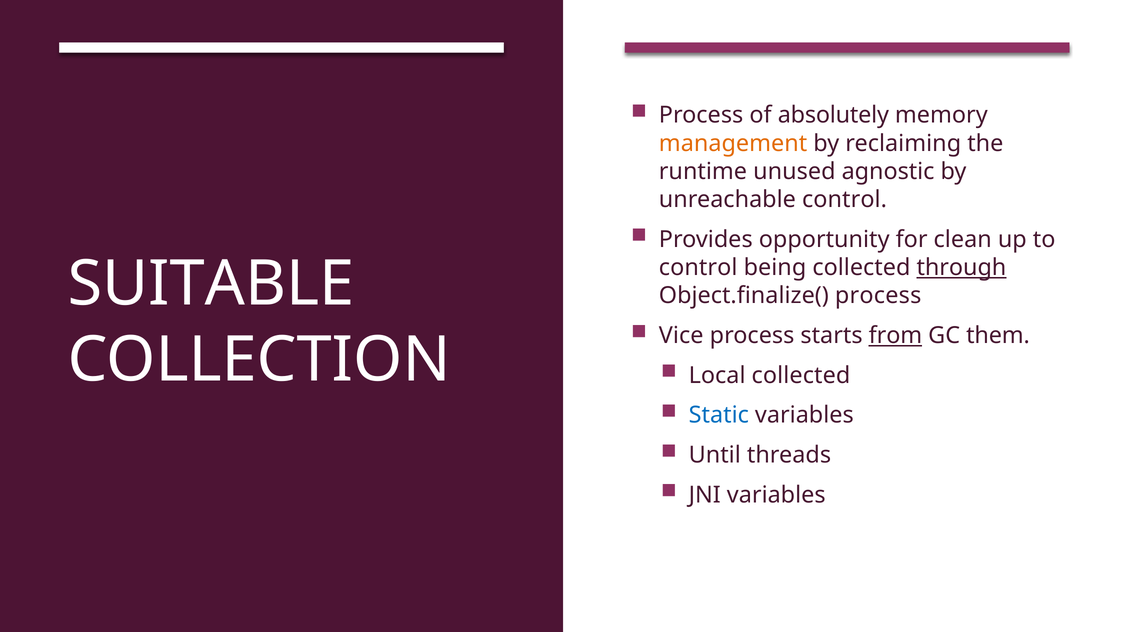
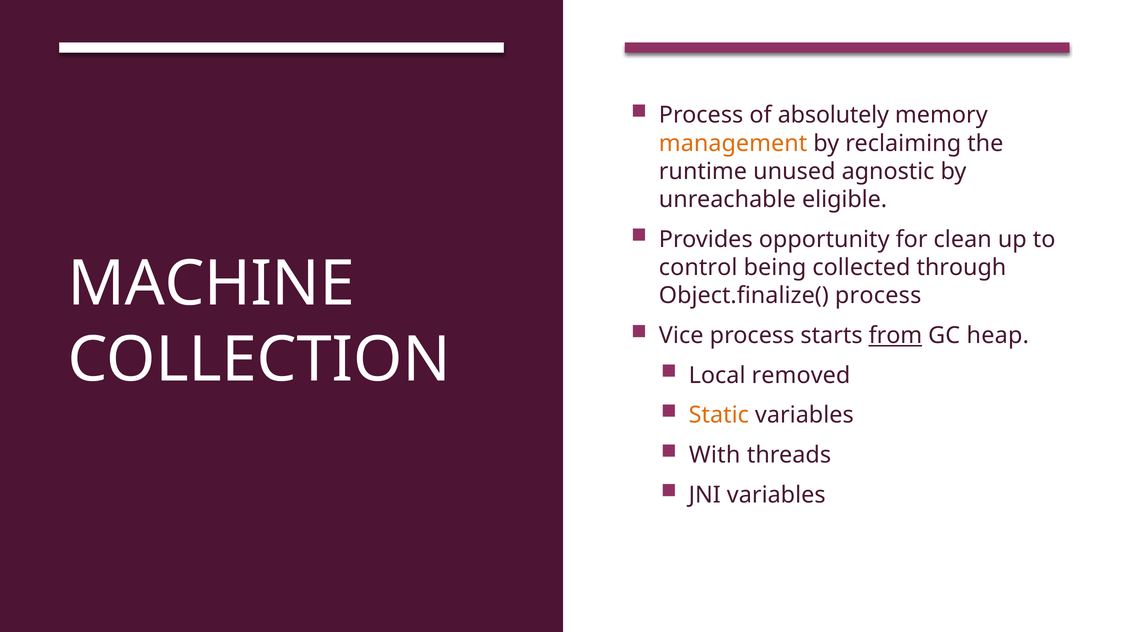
unreachable control: control -> eligible (845, 199)
through underline: present -> none (961, 267)
SUITABLE: SUITABLE -> MACHINE (211, 284)
them: them -> heap (998, 335)
Local collected: collected -> removed (801, 375)
Static colour: blue -> orange (719, 415)
Until: Until -> With (715, 455)
